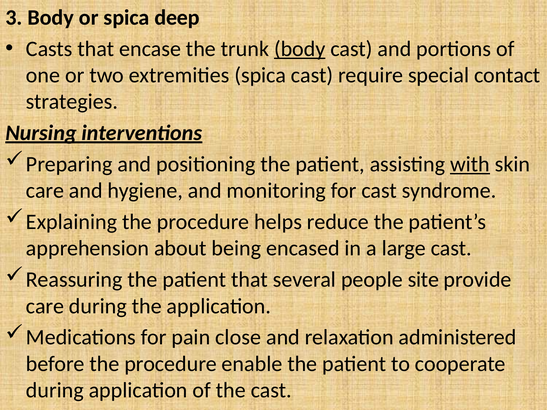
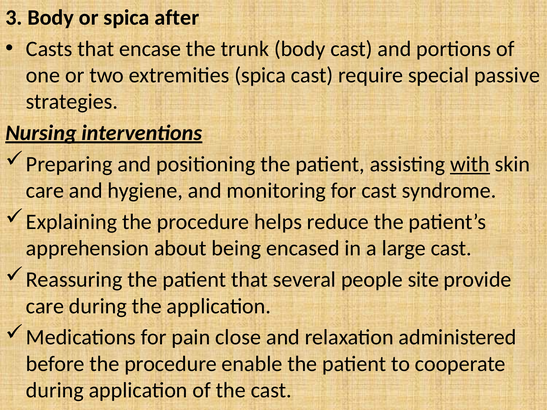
deep: deep -> after (177, 17)
body underline: present -> none (300, 49)
contact: contact -> passive (507, 75)
